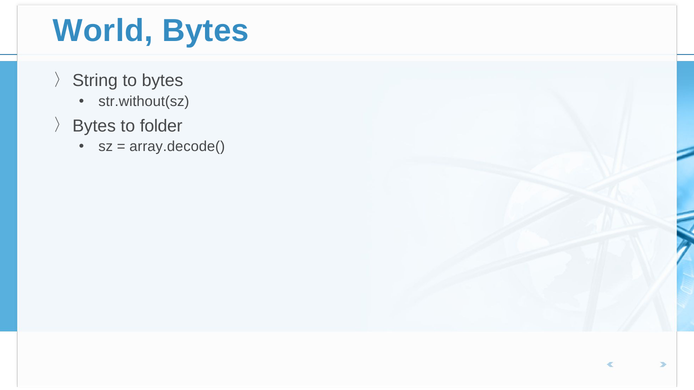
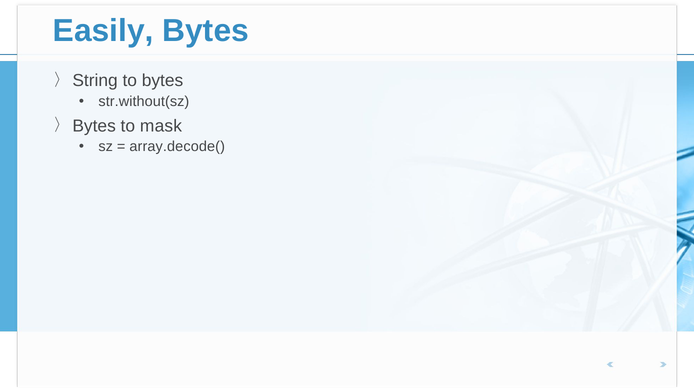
World: World -> Easily (103, 31)
folder: folder -> mask (161, 126)
